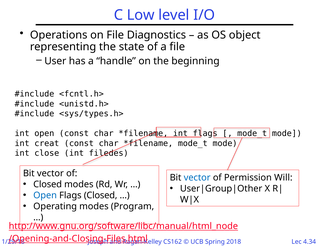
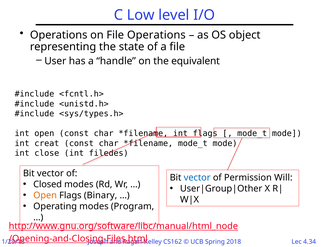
File Diagnostics: Diagnostics -> Operations (156, 35)
beginning: beginning -> equivalent (196, 61)
Open colour: blue -> orange (45, 195)
Flags Closed: Closed -> Binary (101, 195)
